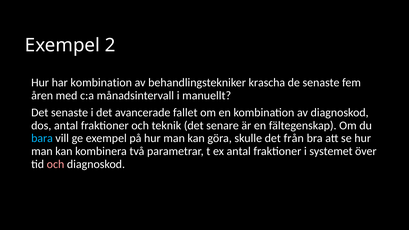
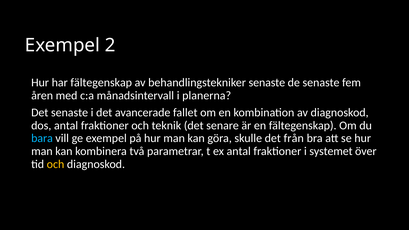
har kombination: kombination -> fältegenskap (101, 83)
behandlingstekniker krascha: krascha -> senaste (267, 83)
manuellt: manuellt -> planerna (207, 96)
och colour: pink -> yellow (56, 164)
